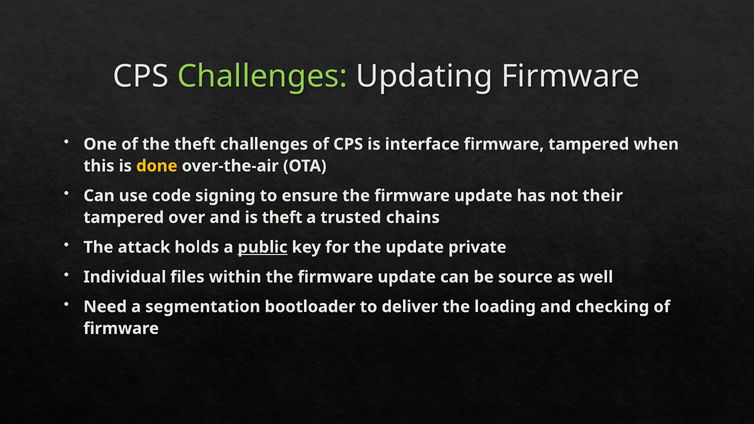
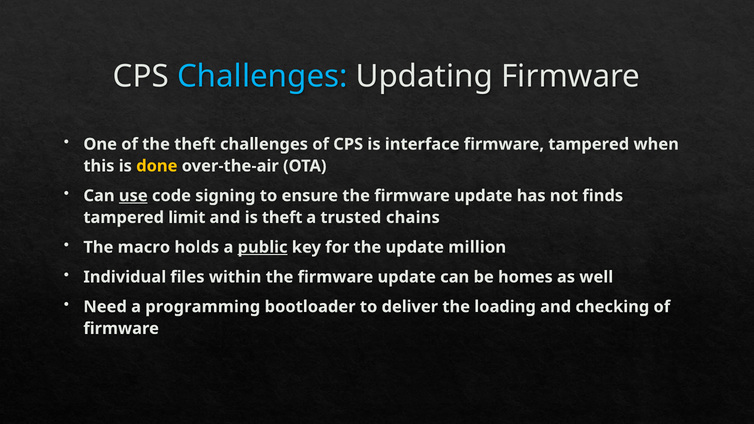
Challenges colour: light green -> light blue (262, 76)
use underline: none -> present (133, 196)
their: their -> finds (603, 196)
over: over -> limit (187, 218)
attack: attack -> macro (144, 247)
private: private -> million (477, 247)
source: source -> homes (525, 277)
segmentation: segmentation -> programming (203, 307)
